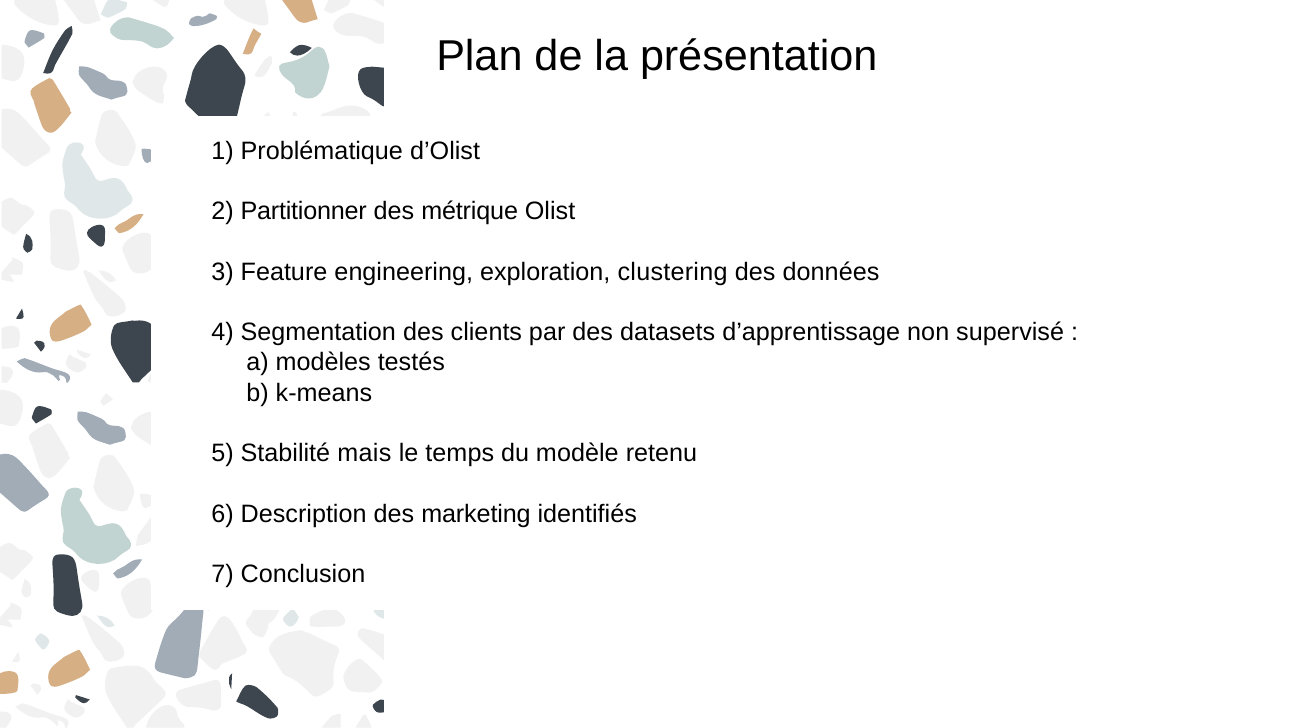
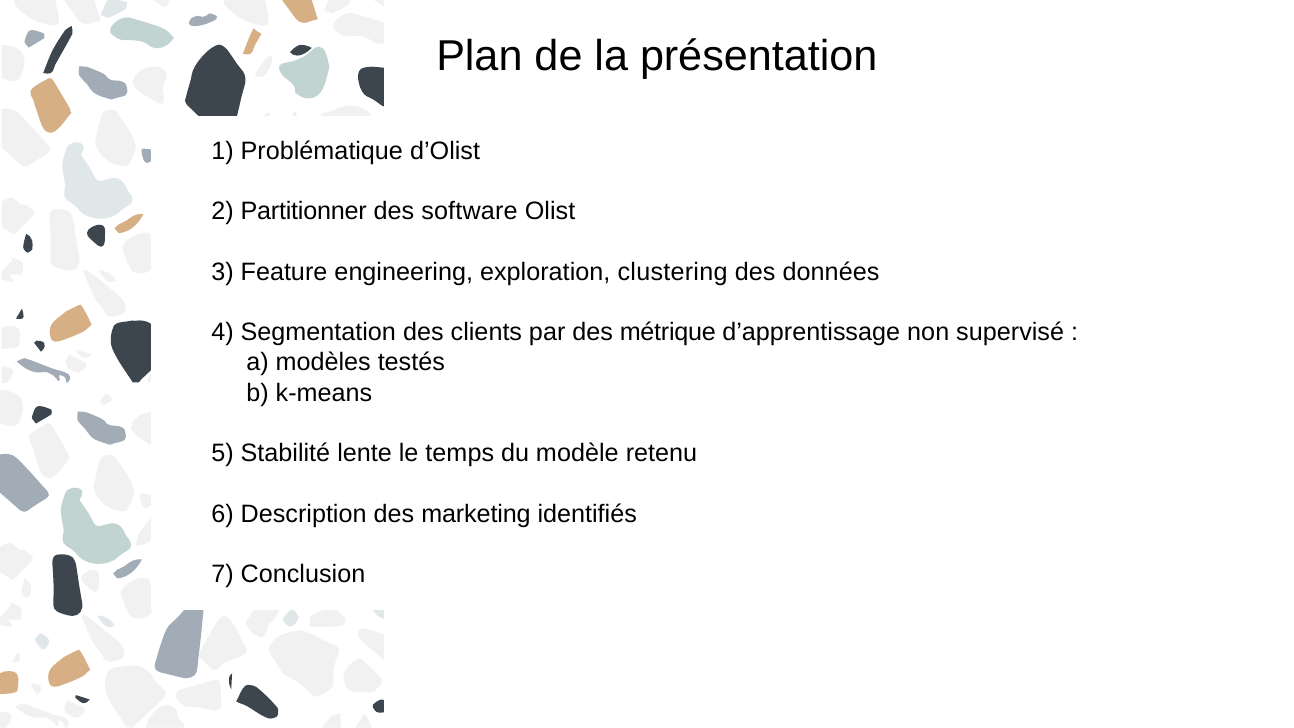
métrique: métrique -> software (469, 212)
datasets: datasets -> métrique (668, 332)
mais: mais -> lente (365, 453)
